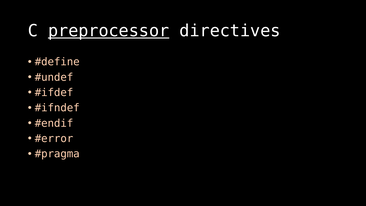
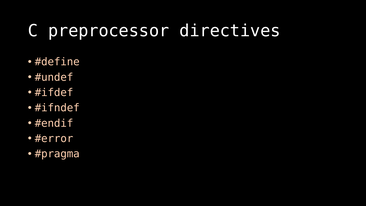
preprocessor underline: present -> none (109, 31)
